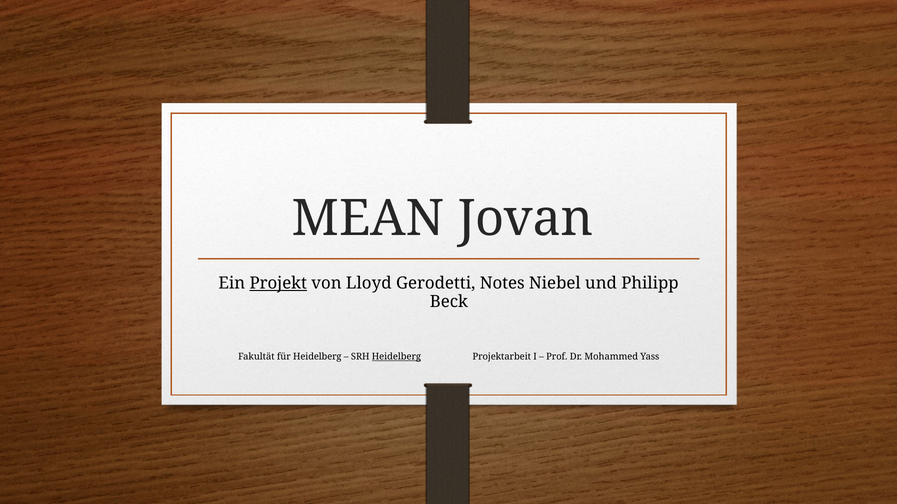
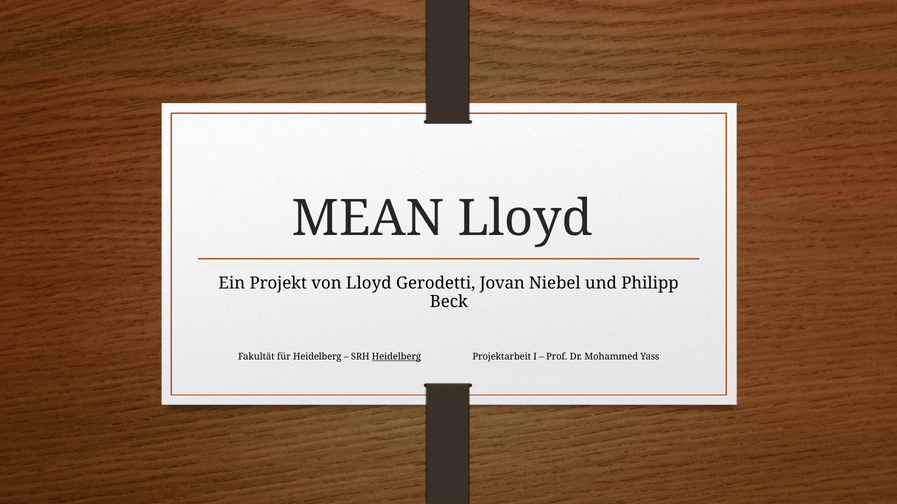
MEAN Jovan: Jovan -> Lloyd (525, 219)
Projekt underline: present -> none (278, 284)
Notes: Notes -> Jovan (502, 284)
